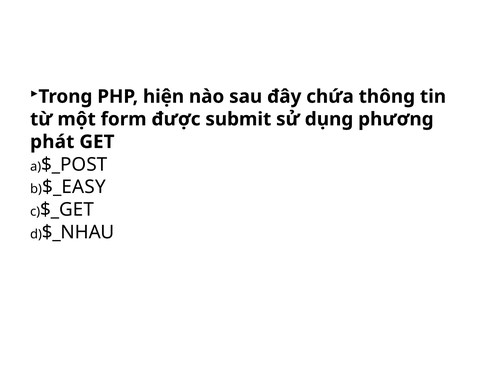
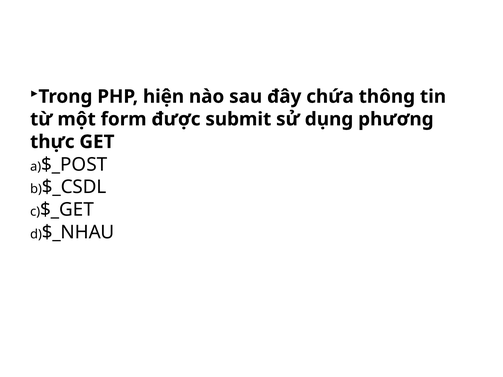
phát: phát -> thực (52, 142)
$_EASY: $_EASY -> $_CSDL (74, 187)
